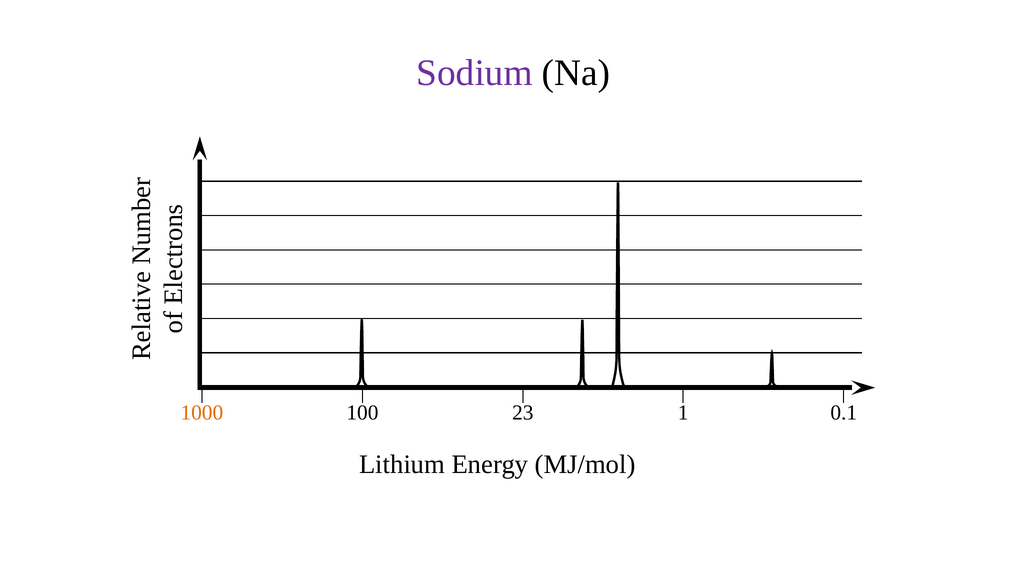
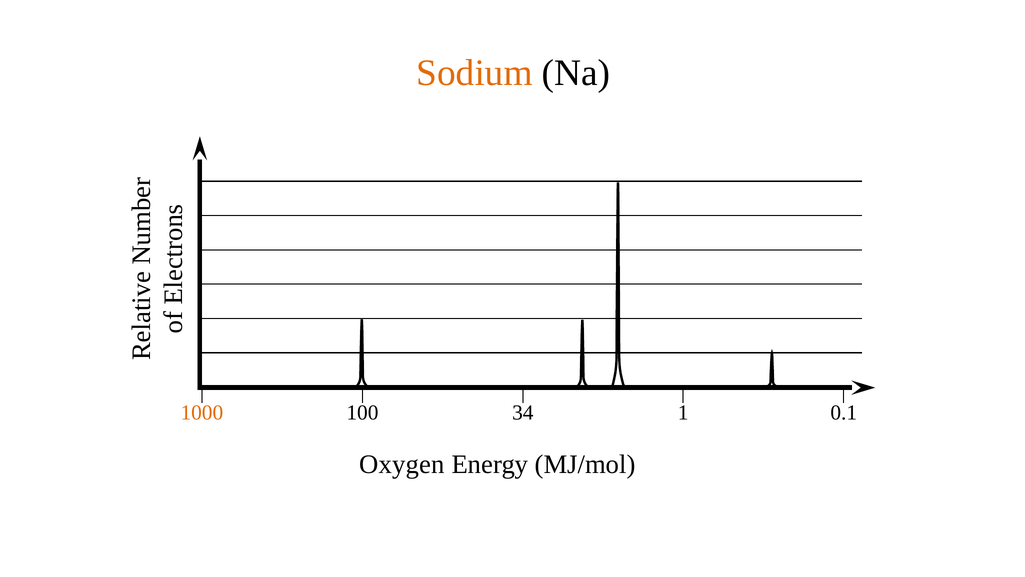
Sodium colour: purple -> orange (474, 73)
23: 23 -> 34 (523, 413)
Lithium: Lithium -> Oxygen (402, 464)
